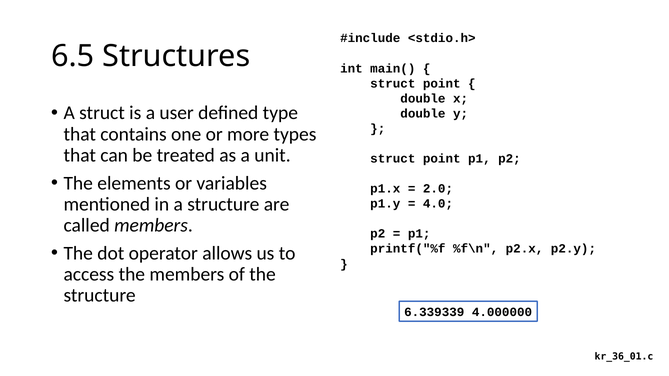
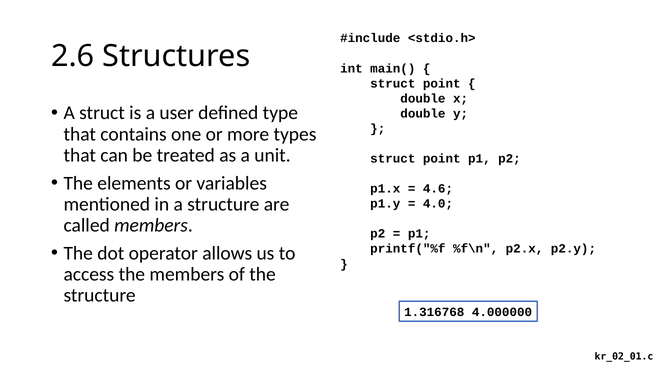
6.5: 6.5 -> 2.6 (73, 56)
2.0: 2.0 -> 4.6 (438, 189)
6.339339: 6.339339 -> 1.316768 (434, 312)
kr_36_01.c: kr_36_01.c -> kr_02_01.c (624, 357)
